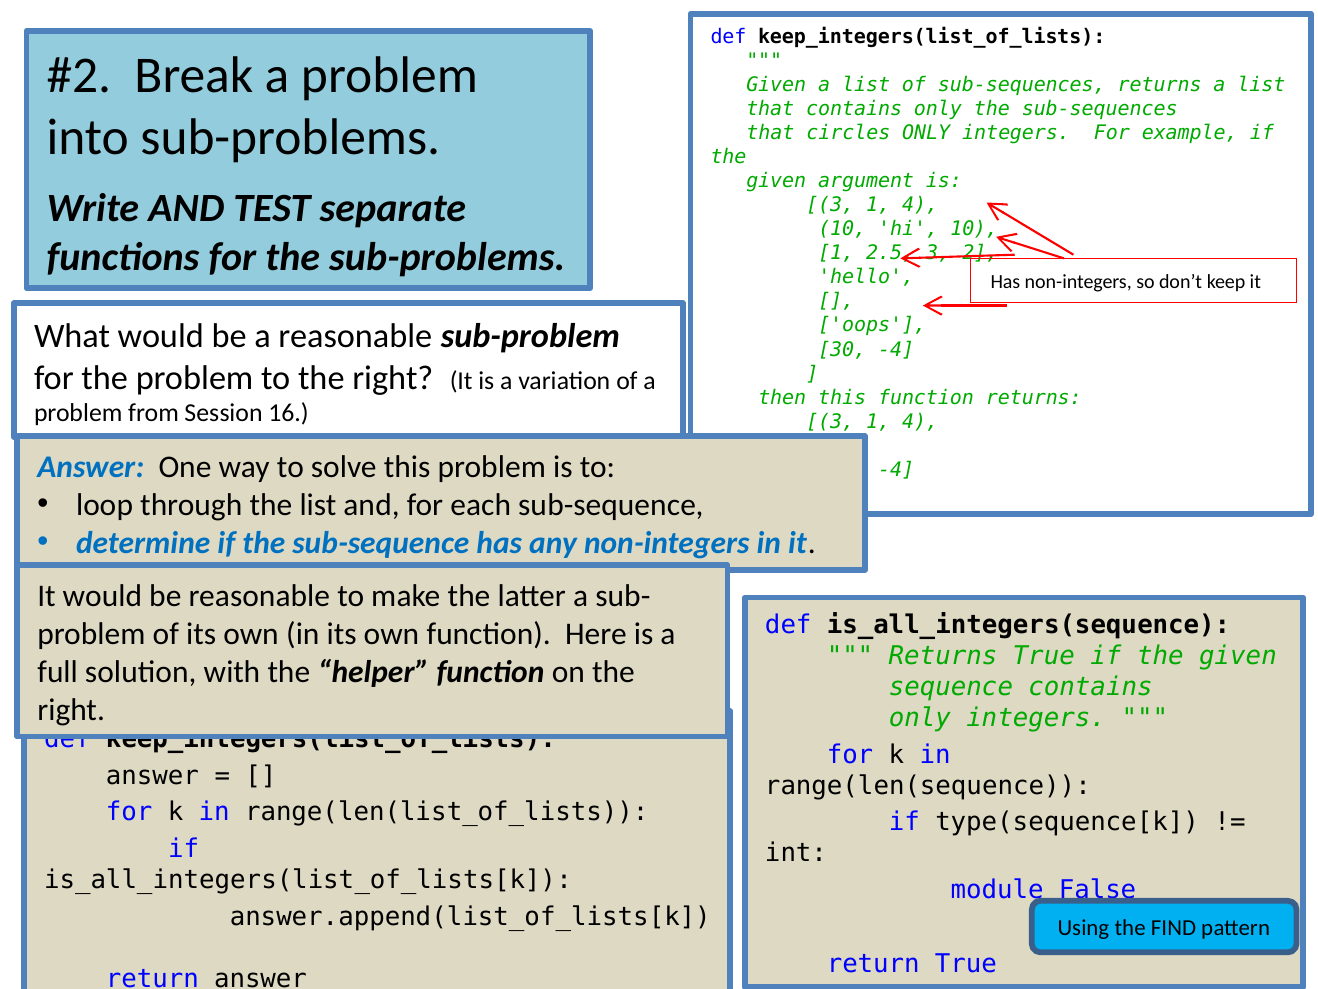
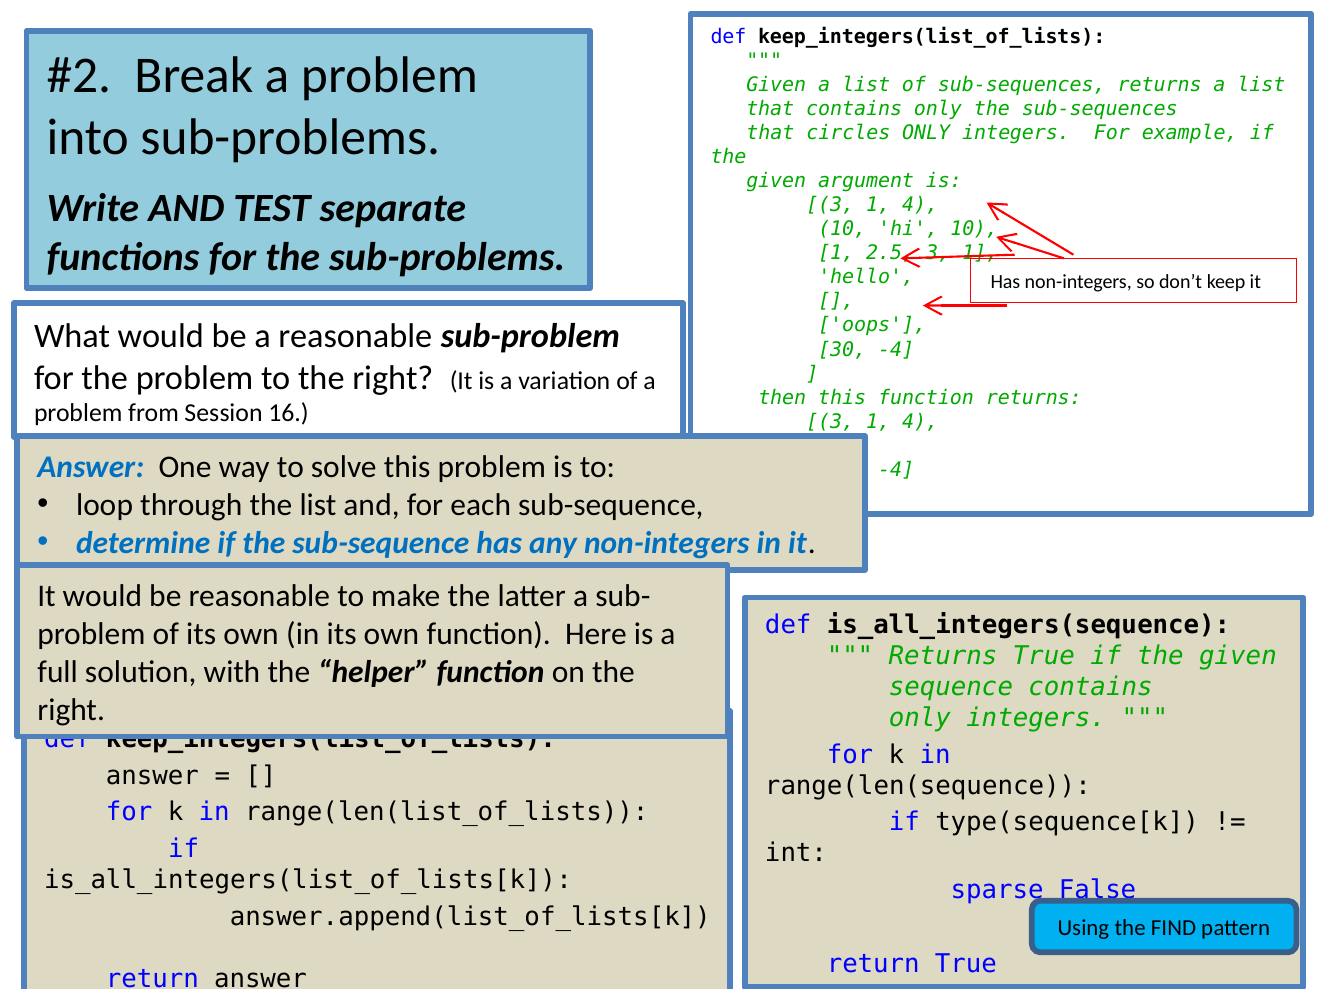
2: 2 -> 1 (980, 253)
module: module -> sparse (997, 890)
